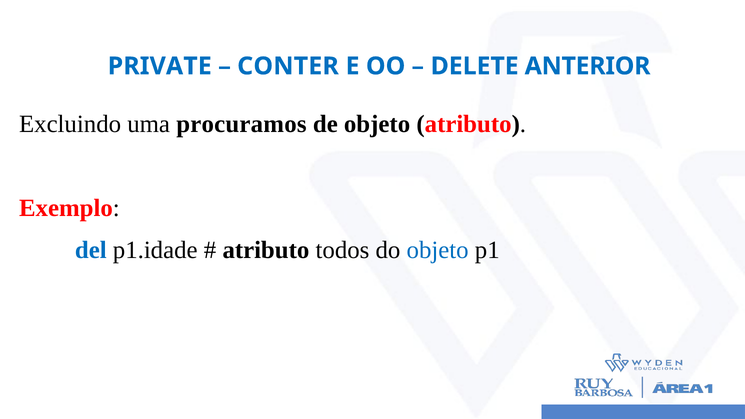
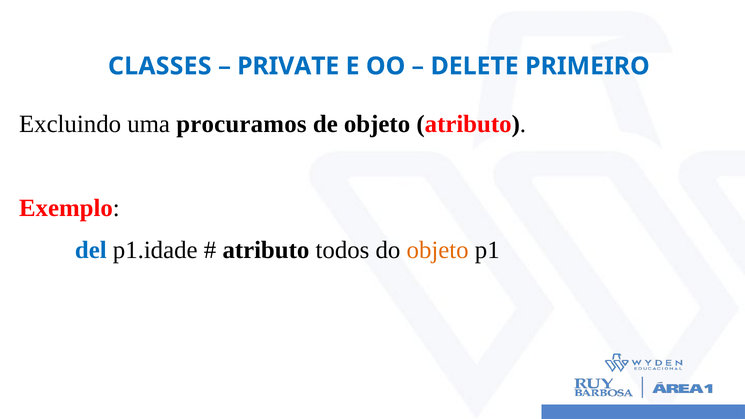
PRIVATE: PRIVATE -> CLASSES (160, 66)
CONTER: CONTER -> PRIVATE (288, 66)
ANTERIOR: ANTERIOR -> PRIMEIRO (587, 66)
objeto colour: blue -> orange (438, 250)
